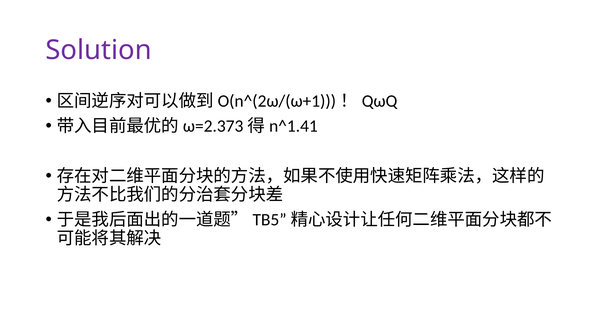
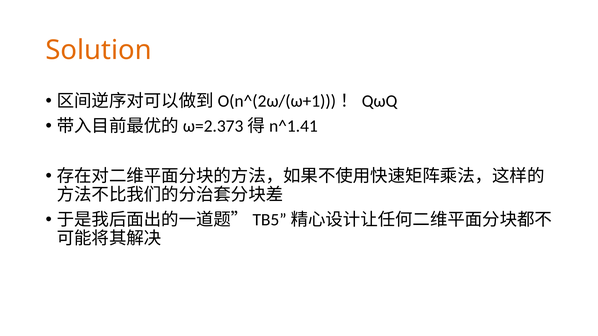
Solution colour: purple -> orange (99, 50)
